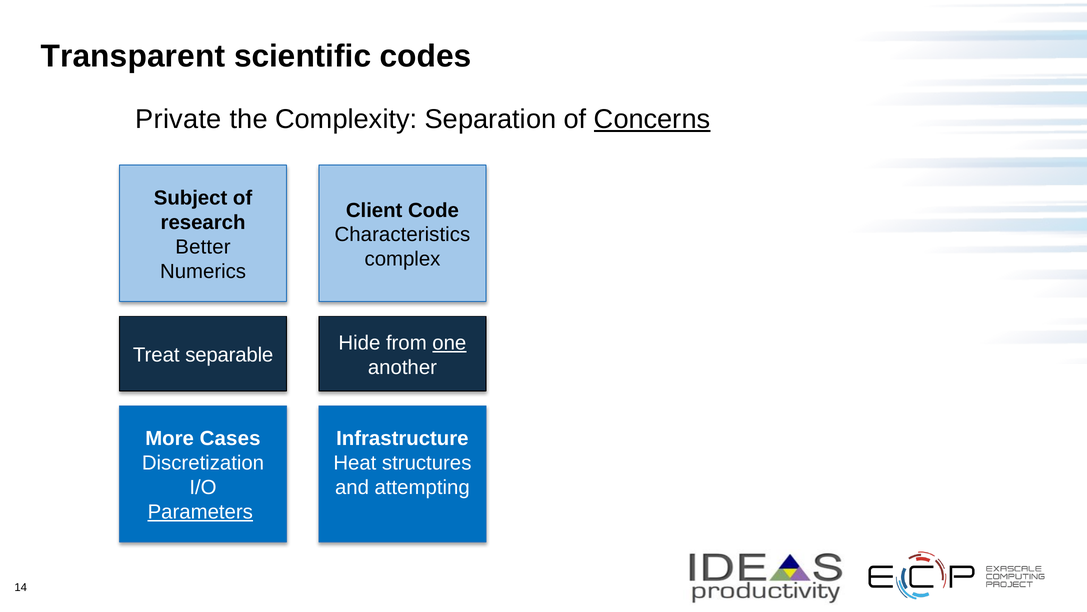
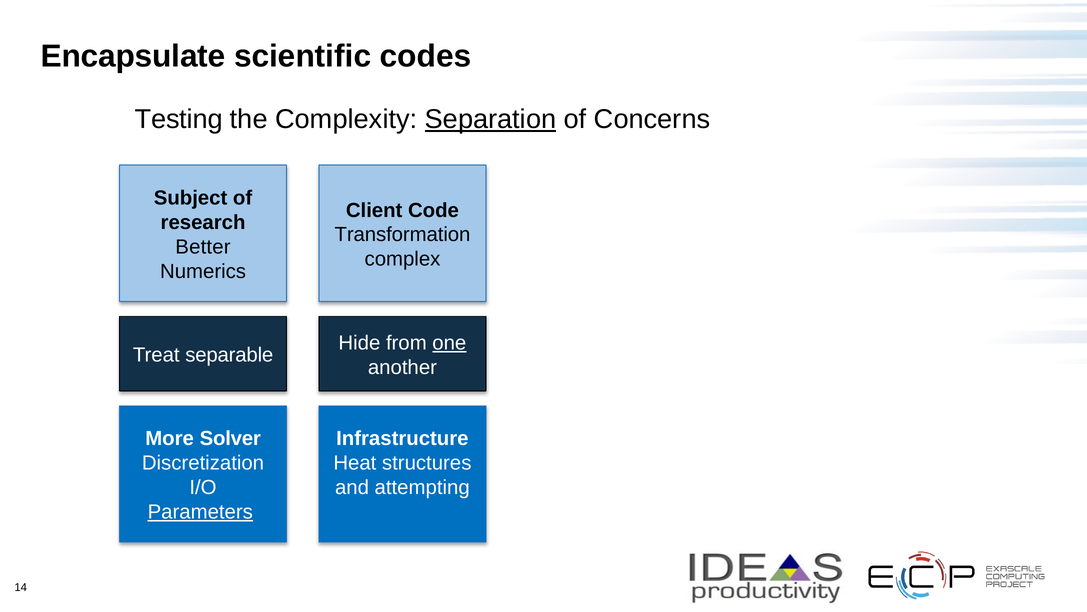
Transparent: Transparent -> Encapsulate (133, 56)
Private: Private -> Testing (179, 119)
Separation underline: none -> present (491, 119)
Concerns underline: present -> none (652, 119)
Characteristics: Characteristics -> Transformation (402, 235)
Cases: Cases -> Solver (230, 438)
